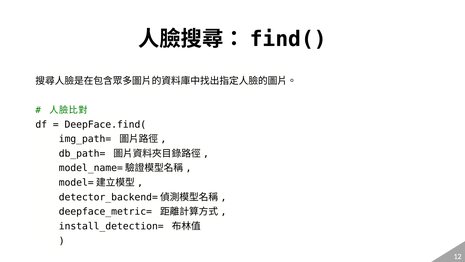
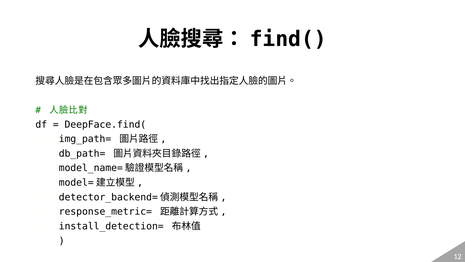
deepface_metric=: deepface_metric= -> response_metric= (105, 211)
